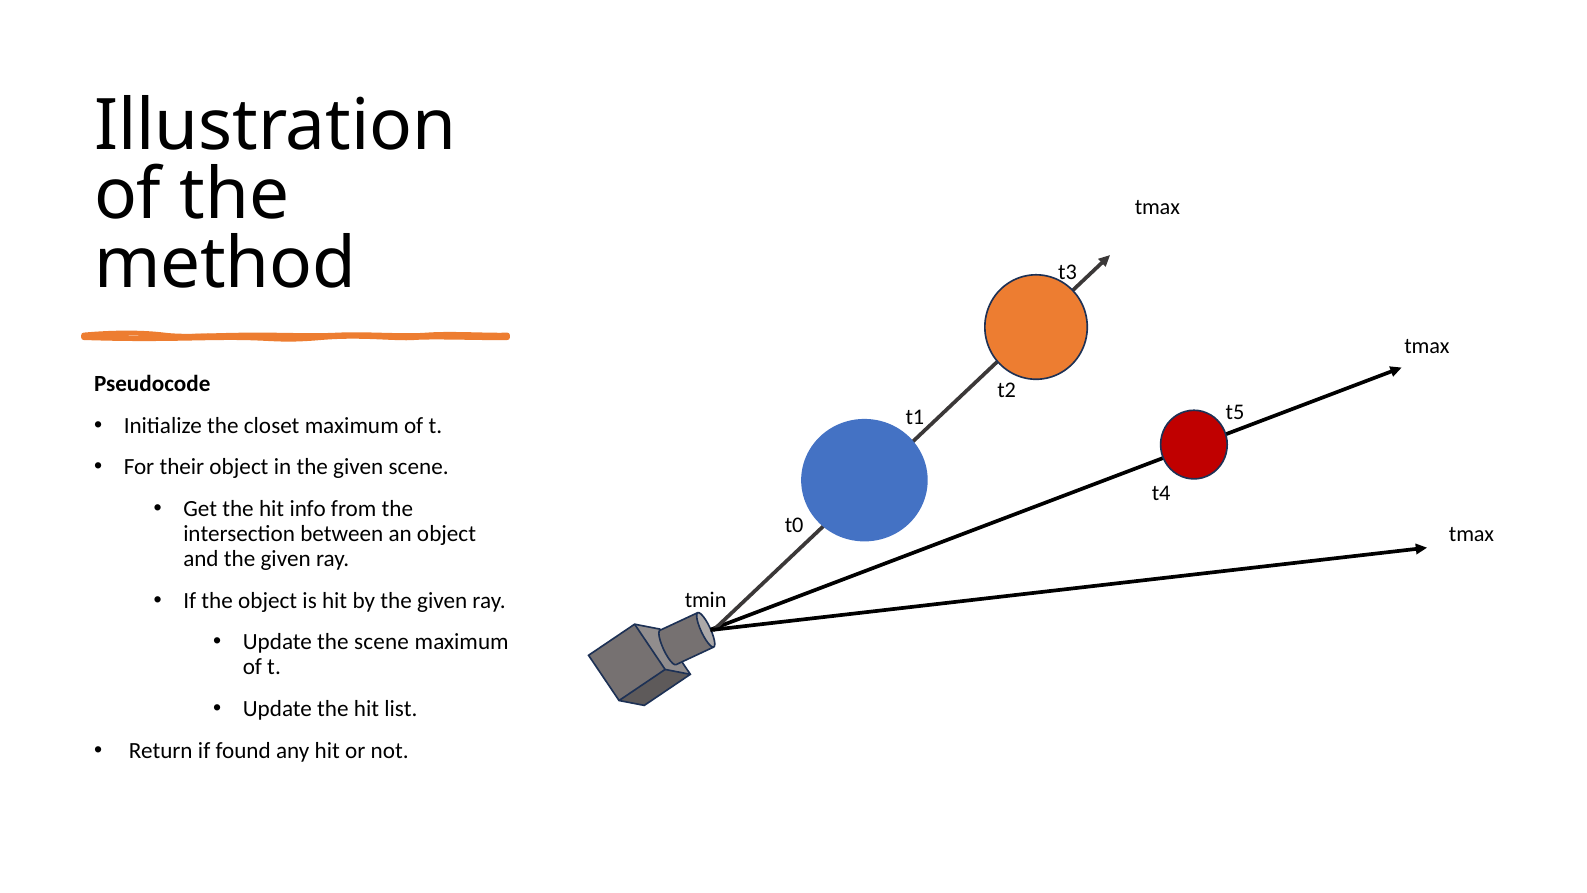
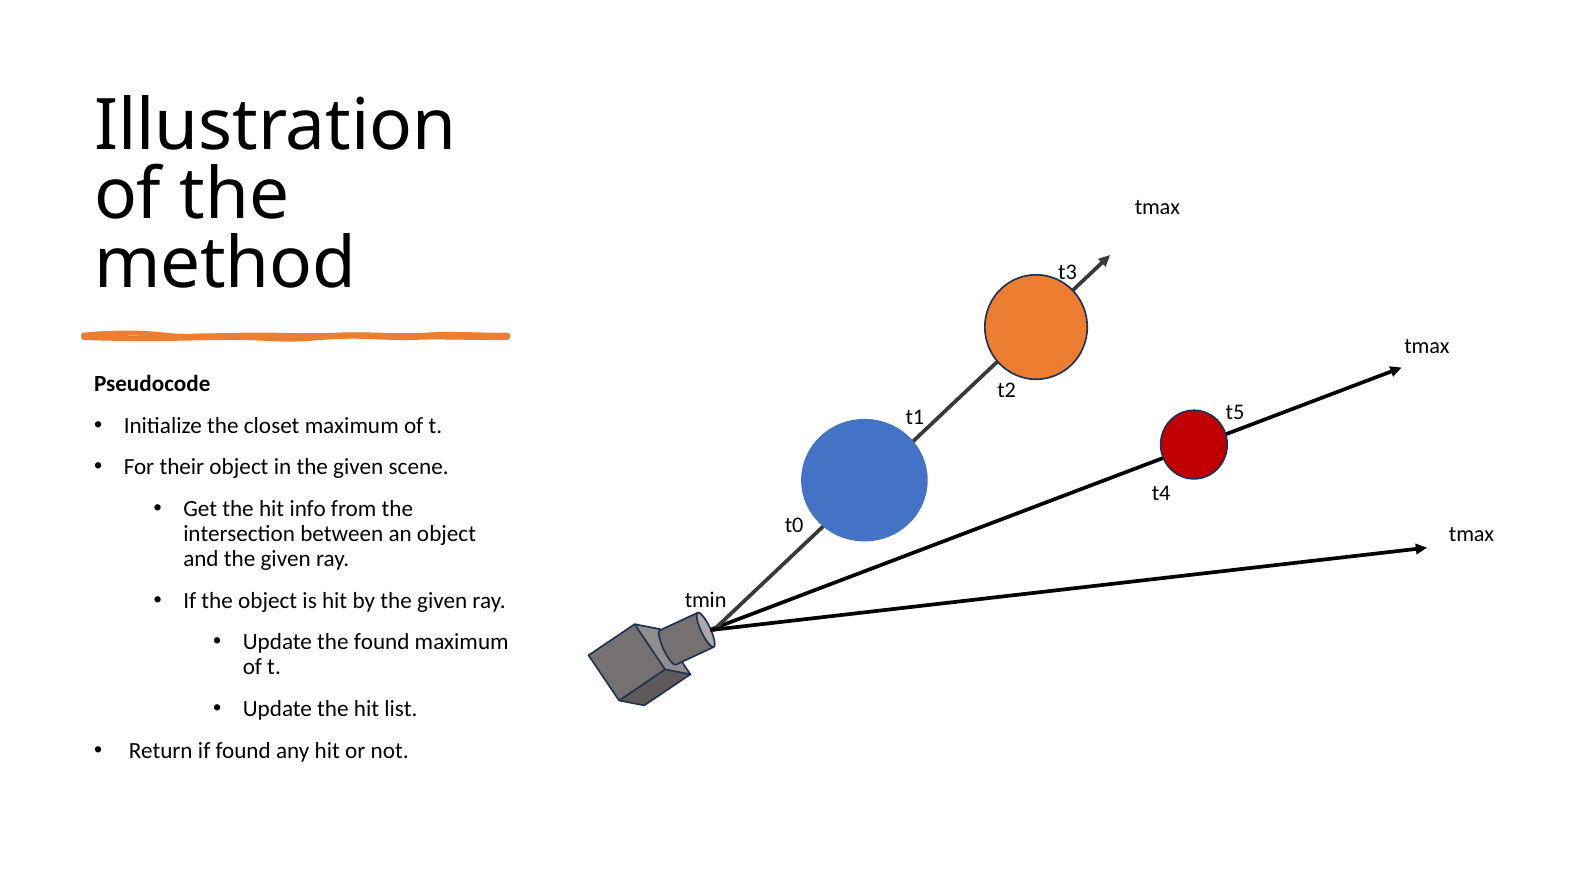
the scene: scene -> found (382, 642)
